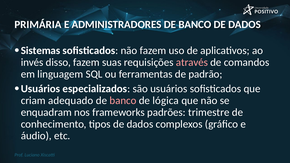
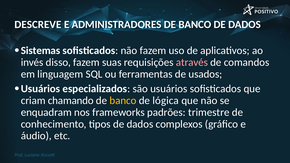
PRIMÁRIA: PRIMÁRIA -> DESCREVE (38, 24)
padrão: padrão -> usados (205, 74)
adequado: adequado -> chamando (71, 101)
banco colour: pink -> yellow (123, 101)
